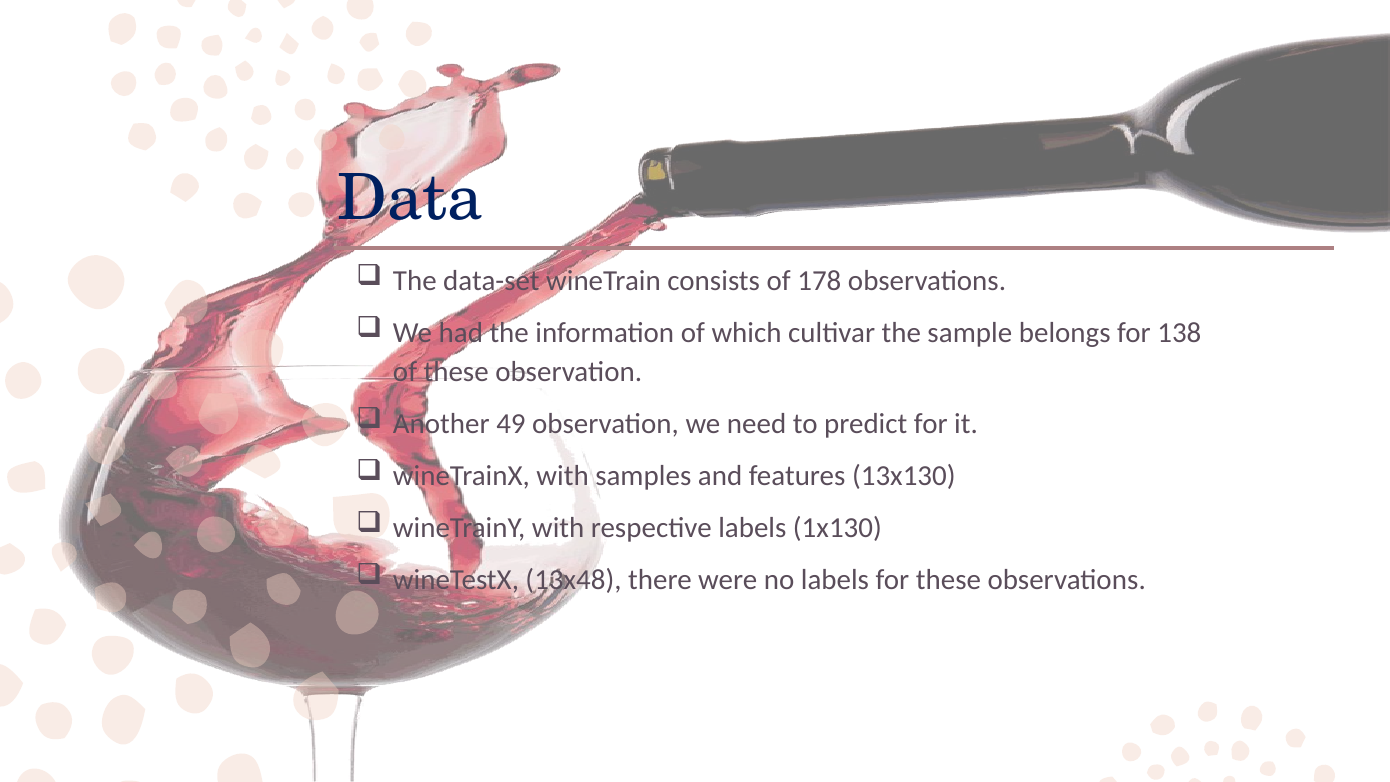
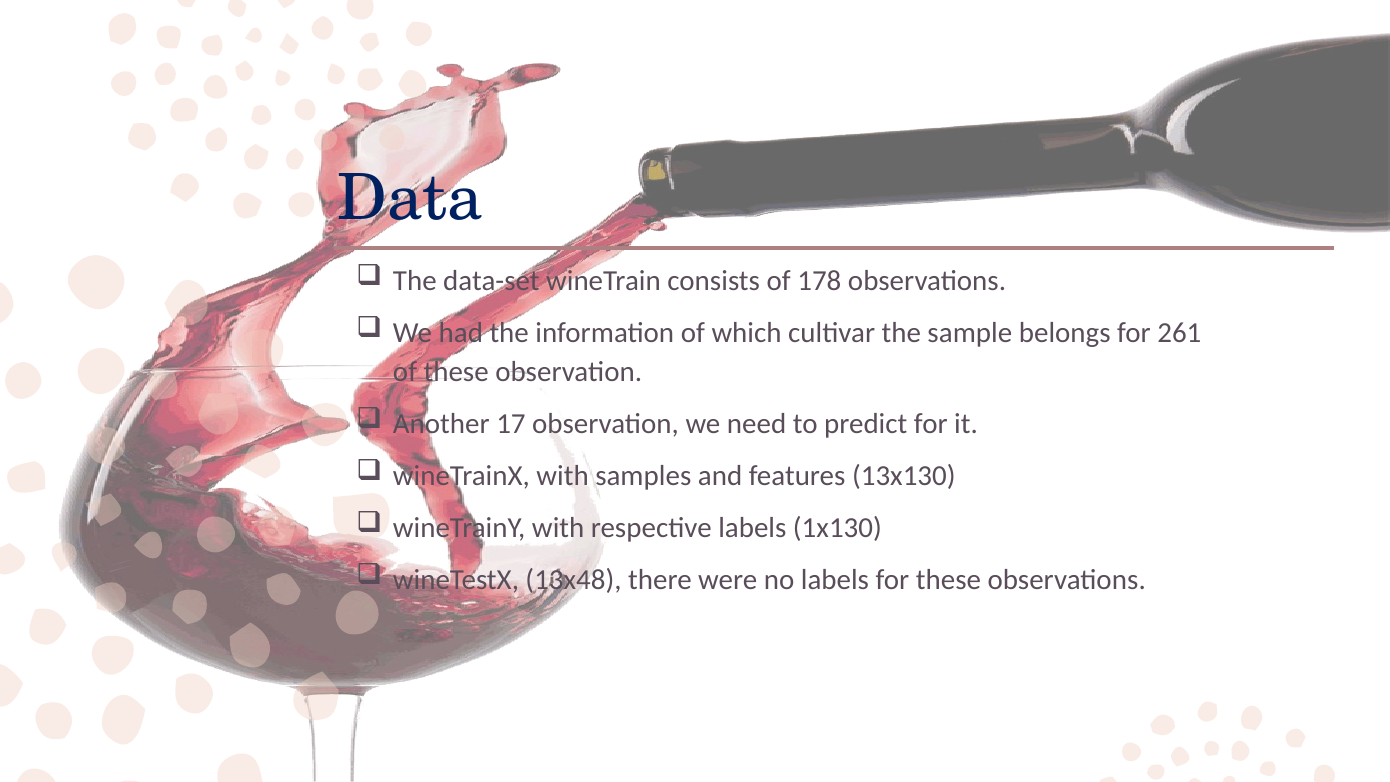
138: 138 -> 261 (1179, 333)
49: 49 -> 17 (511, 424)
